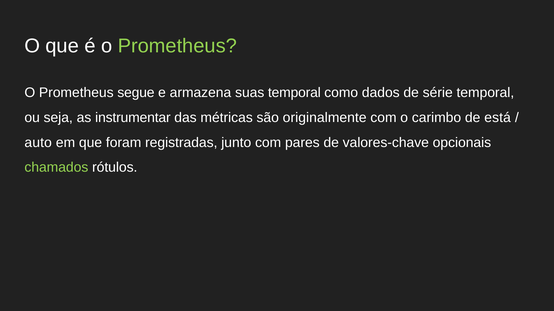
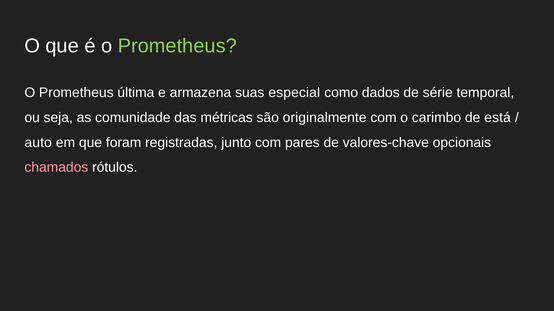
segue: segue -> última (136, 93)
suas temporal: temporal -> especial (294, 93)
instrumentar: instrumentar -> comunidade (133, 118)
chamados colour: light green -> pink (56, 168)
